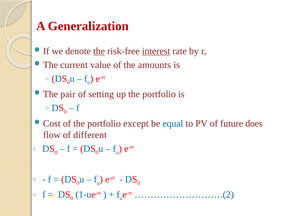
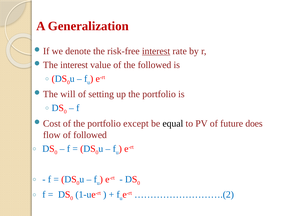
the underline: present -> none (99, 51)
current: current -> interest (74, 65)
the amounts: amounts -> followed (154, 65)
pair: pair -> will (68, 94)
equal colour: blue -> black (173, 123)
of different: different -> followed (90, 135)
